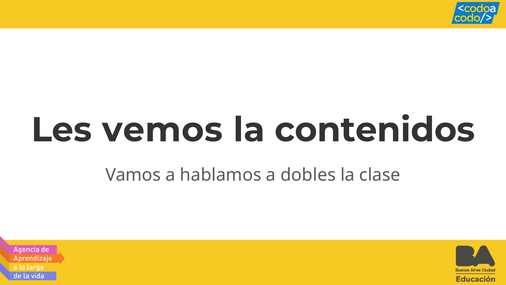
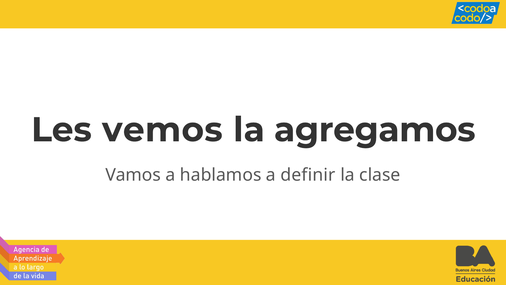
contenidos: contenidos -> agregamos (375, 130)
dobles: dobles -> definir (308, 175)
